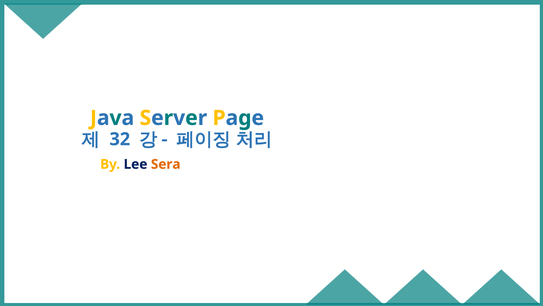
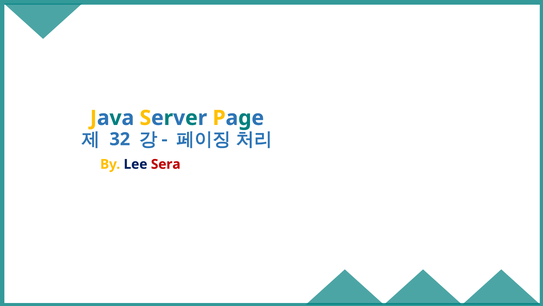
Sera colour: orange -> red (166, 164)
